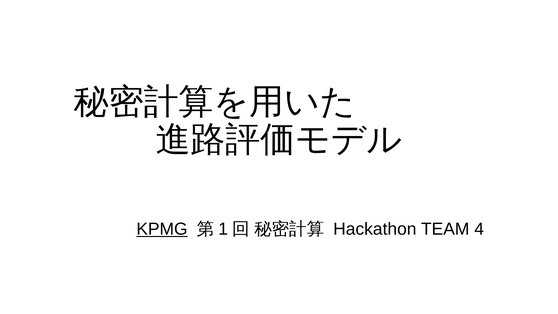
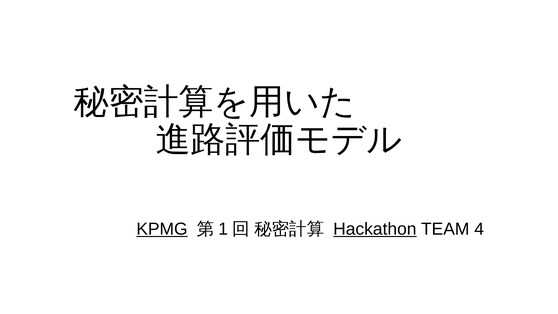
Hackathon underline: none -> present (375, 229)
